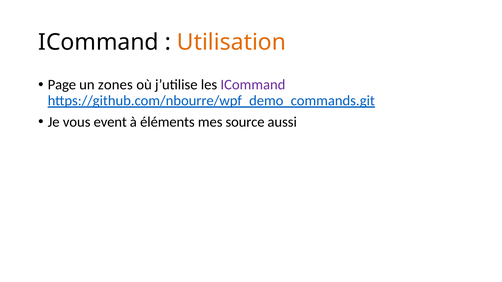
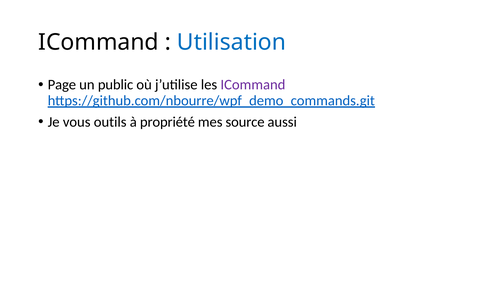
Utilisation colour: orange -> blue (231, 42)
zones: zones -> public (116, 85)
event: event -> outils (110, 122)
éléments: éléments -> propriété (167, 122)
